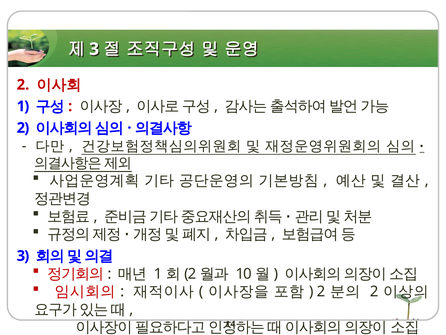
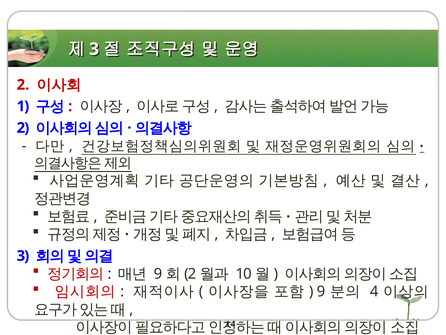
1: 1 -> 9 (158, 273)
2: 2 -> 9 (321, 291)
2: 2 -> 4 (374, 291)
